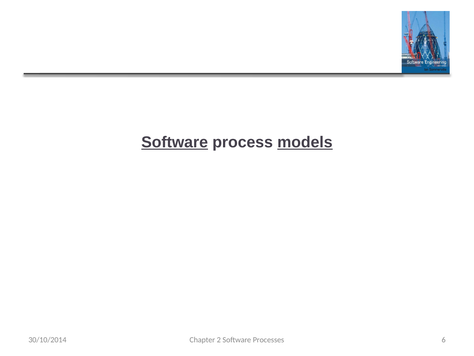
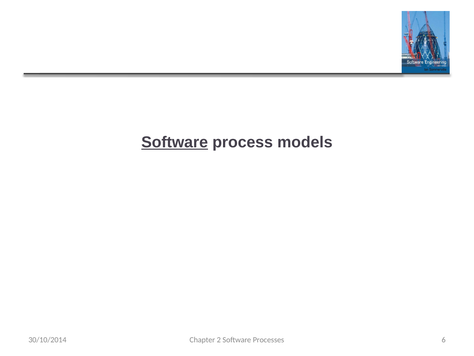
models underline: present -> none (305, 142)
